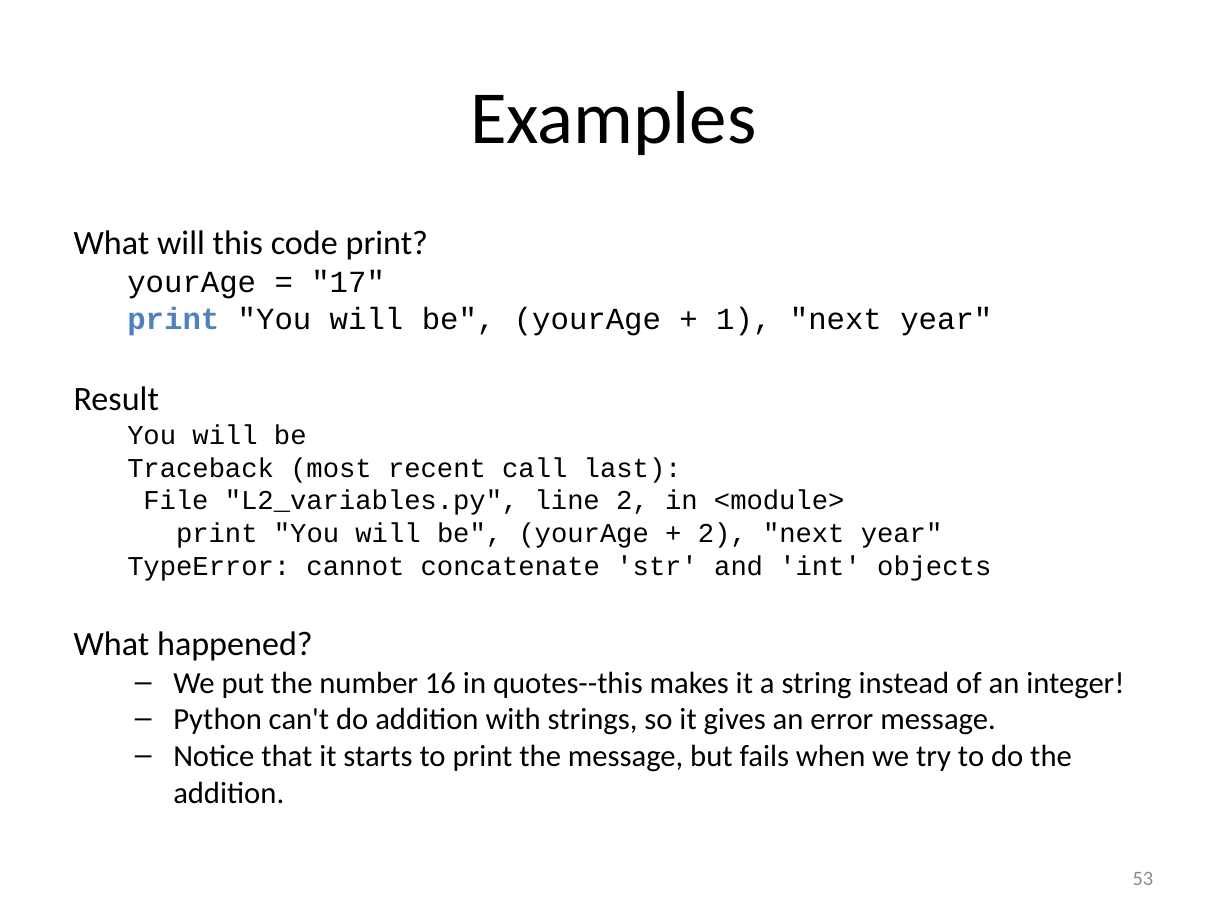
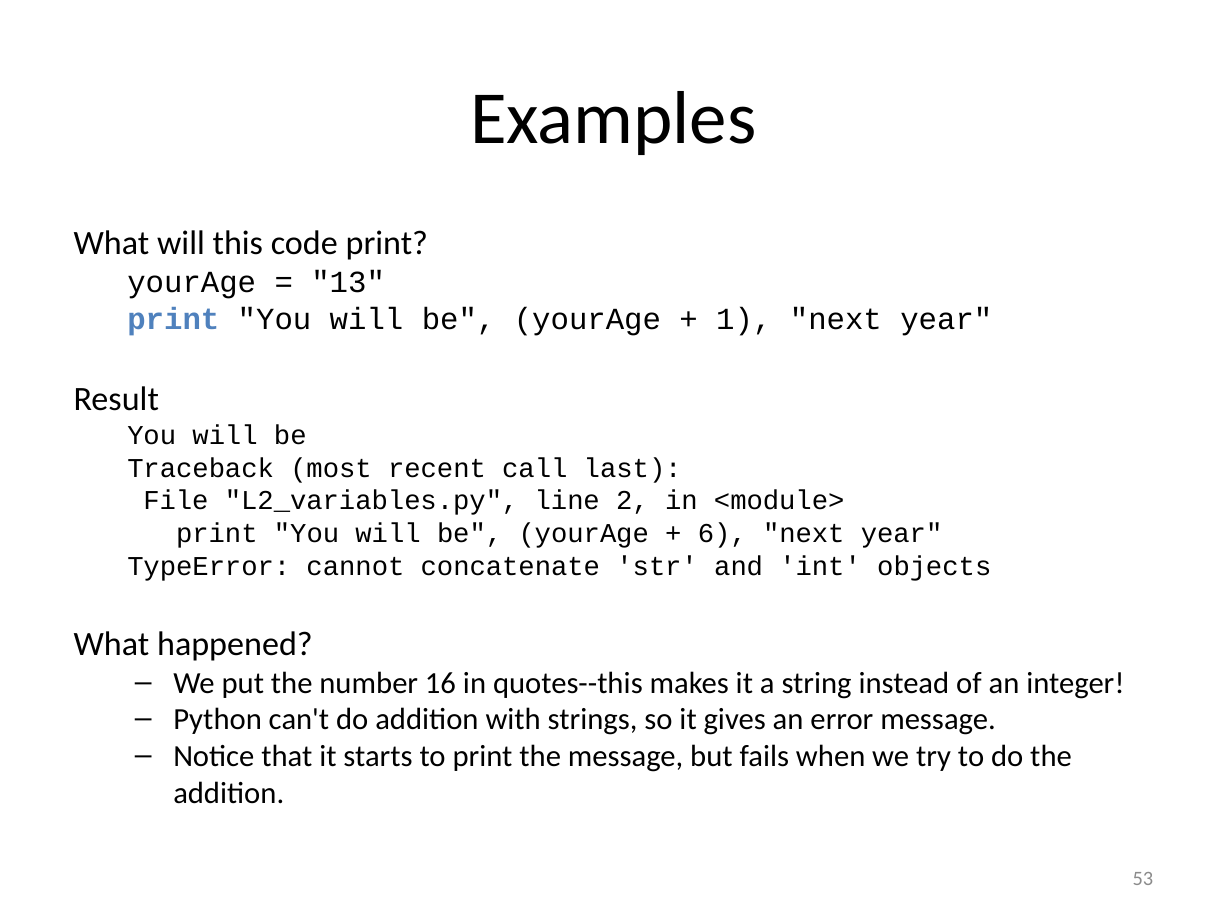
17: 17 -> 13 (348, 282)
2: 2 -> 6 (722, 534)
